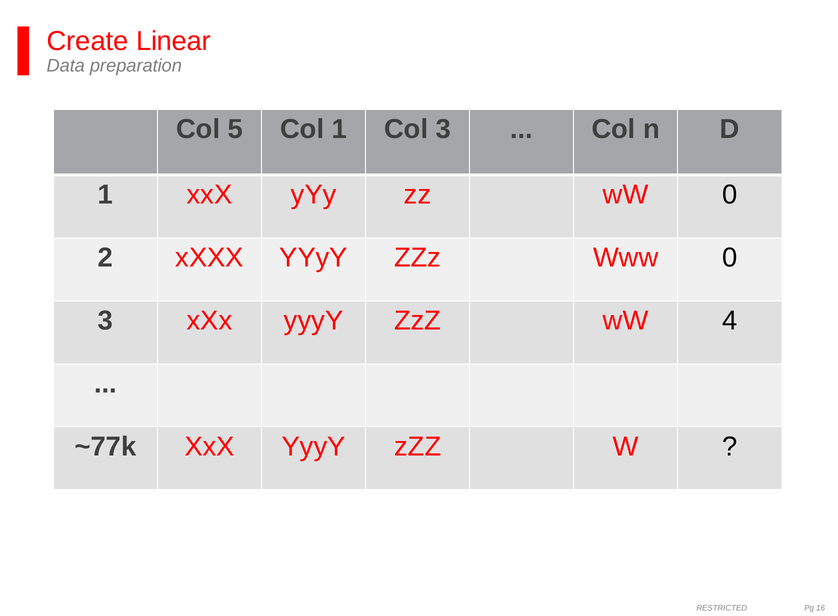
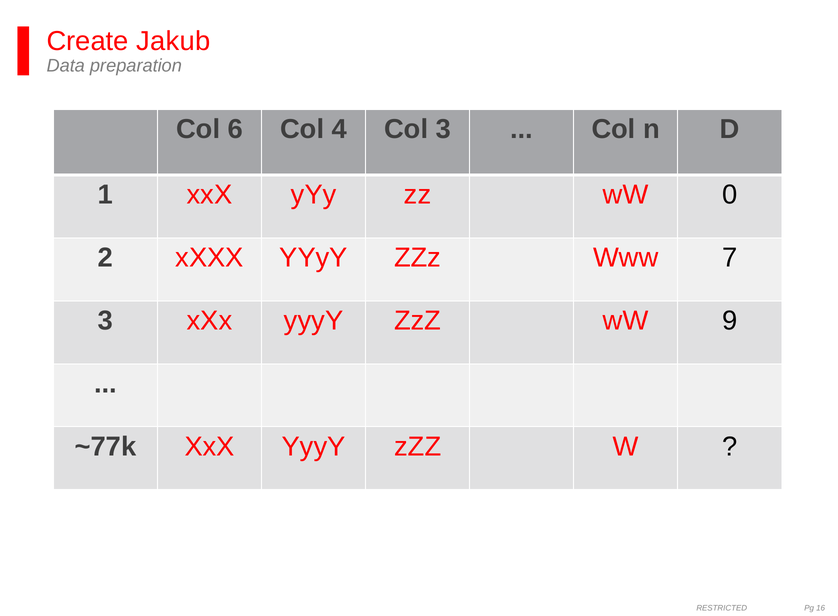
Linear: Linear -> Jakub (173, 41)
5: 5 -> 6 (235, 129)
Col 1: 1 -> 4 (339, 129)
Www 0: 0 -> 7 (730, 258)
4: 4 -> 9 (730, 321)
